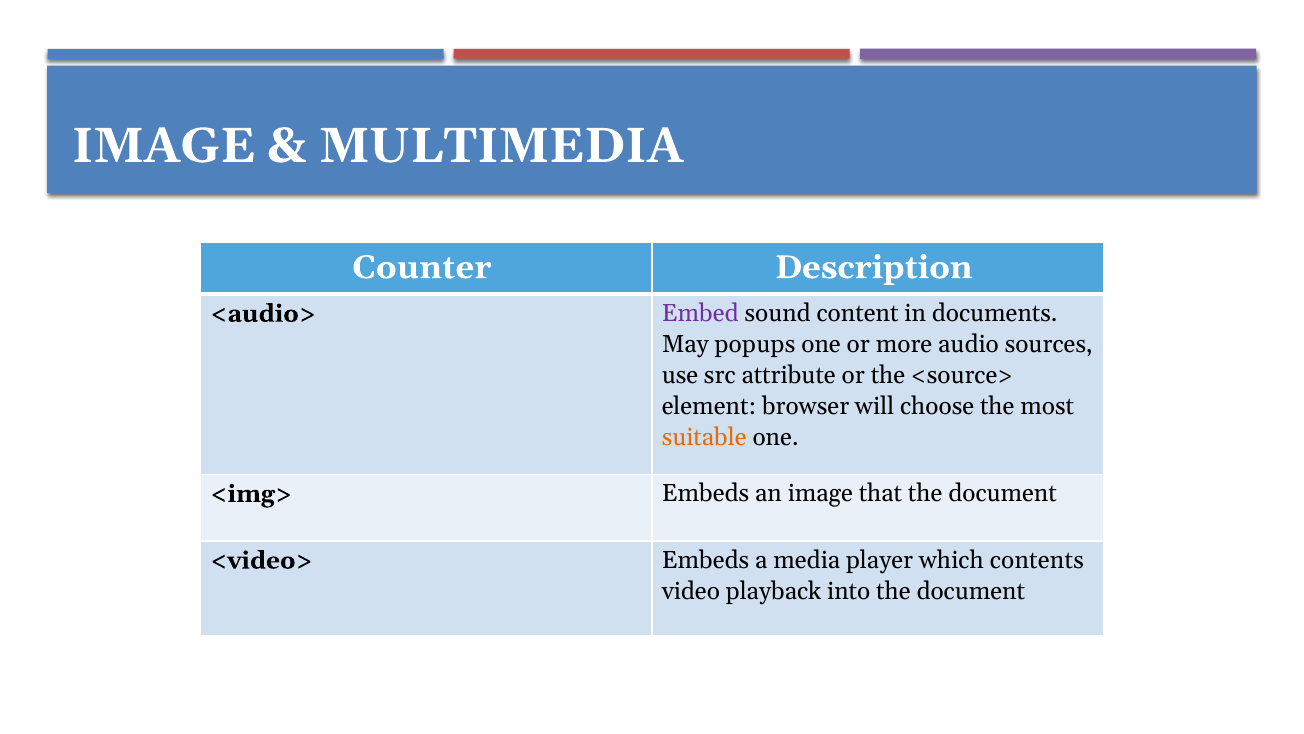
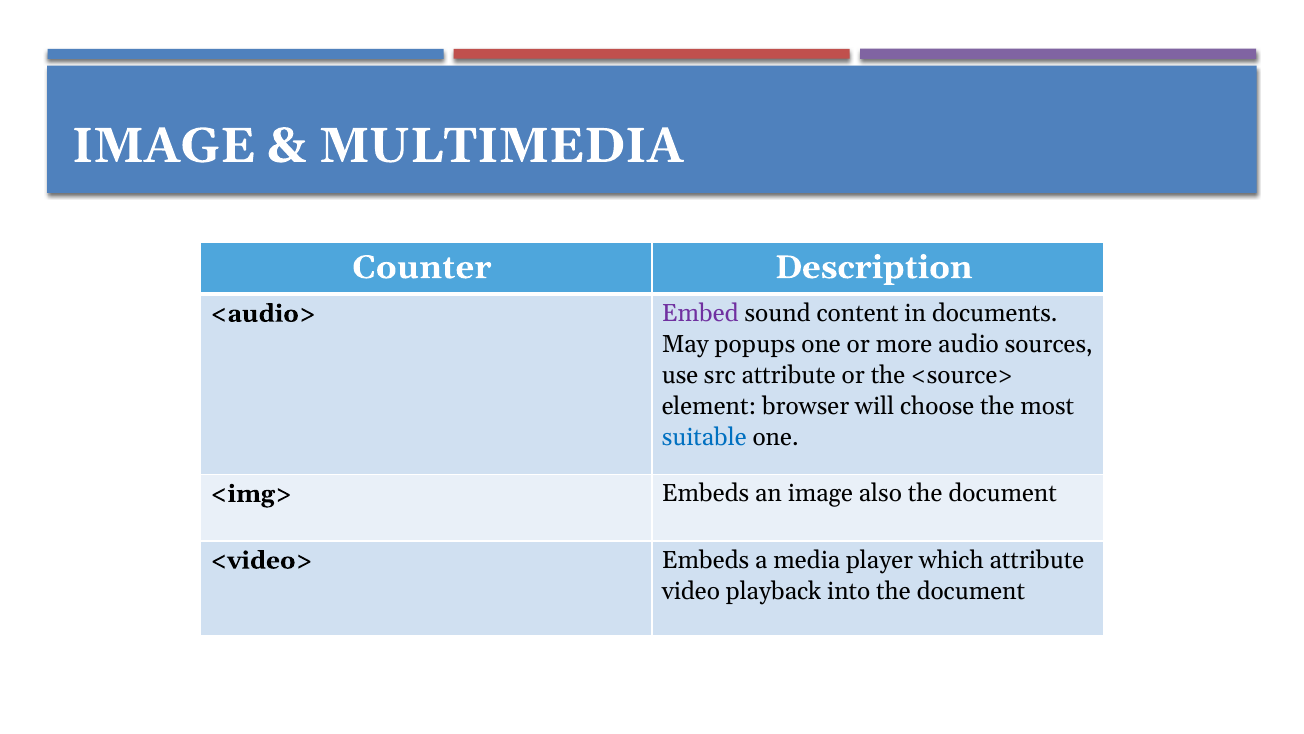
suitable colour: orange -> blue (704, 437)
that: that -> also (880, 493)
which contents: contents -> attribute (1037, 560)
